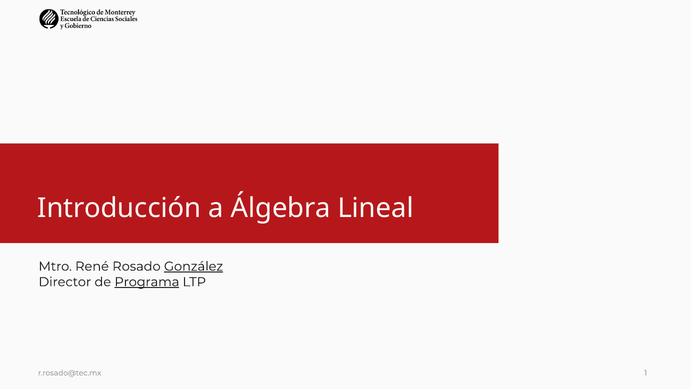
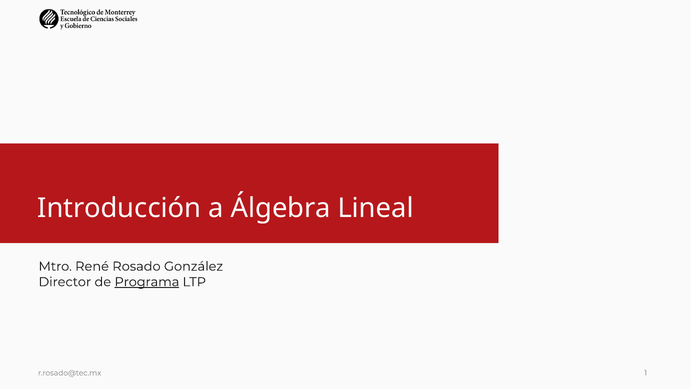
González underline: present -> none (194, 266)
